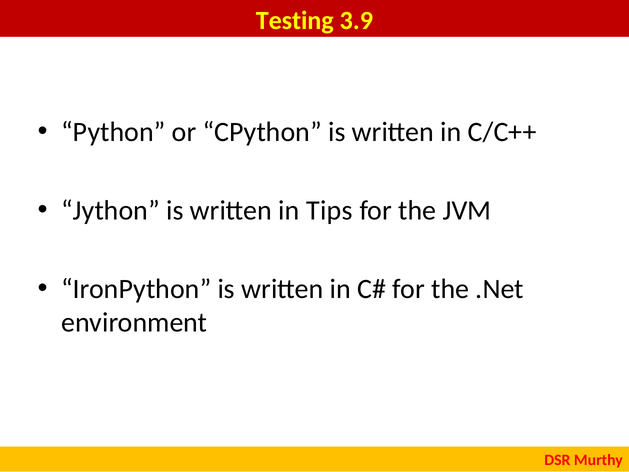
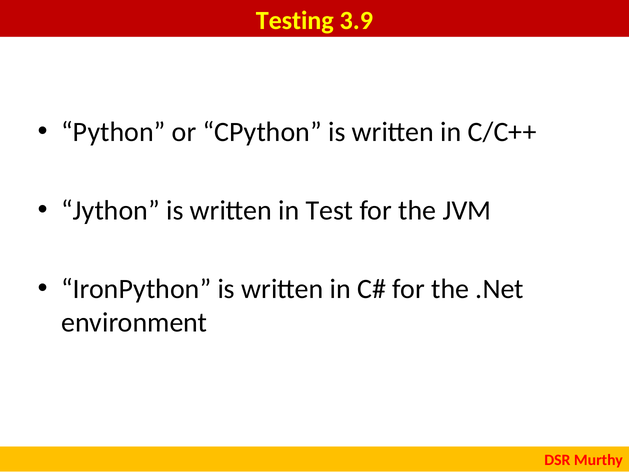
Tips: Tips -> Test (330, 210)
